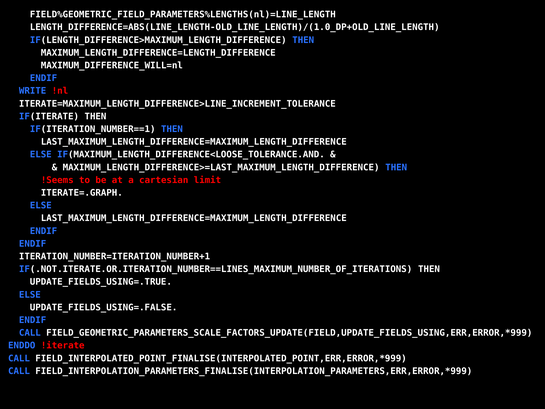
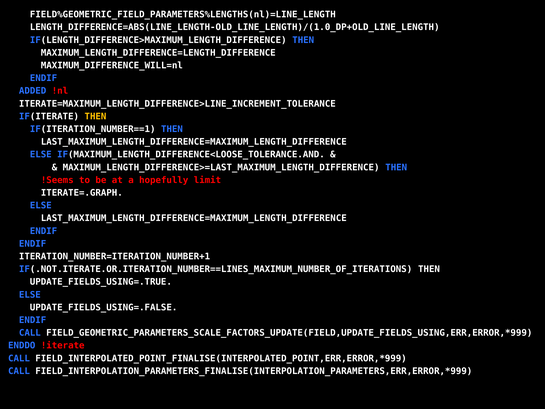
WRITE: WRITE -> ADDED (33, 91)
THEN colour: white -> yellow (95, 116)
cartesian: cartesian -> hopefully (164, 180)
